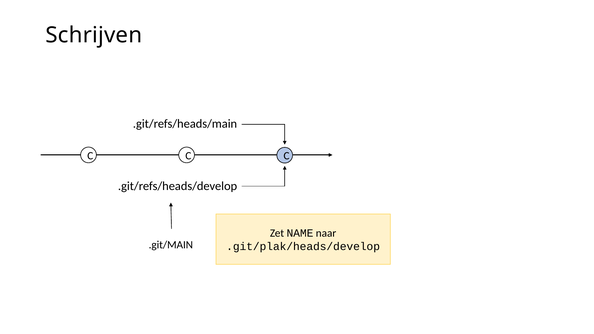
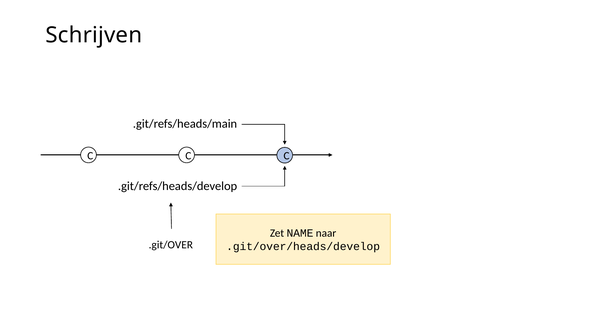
.git/MAIN: .git/MAIN -> .git/OVER (171, 245)
.git/plak/heads/develop: .git/plak/heads/develop -> .git/over/heads/develop (303, 247)
